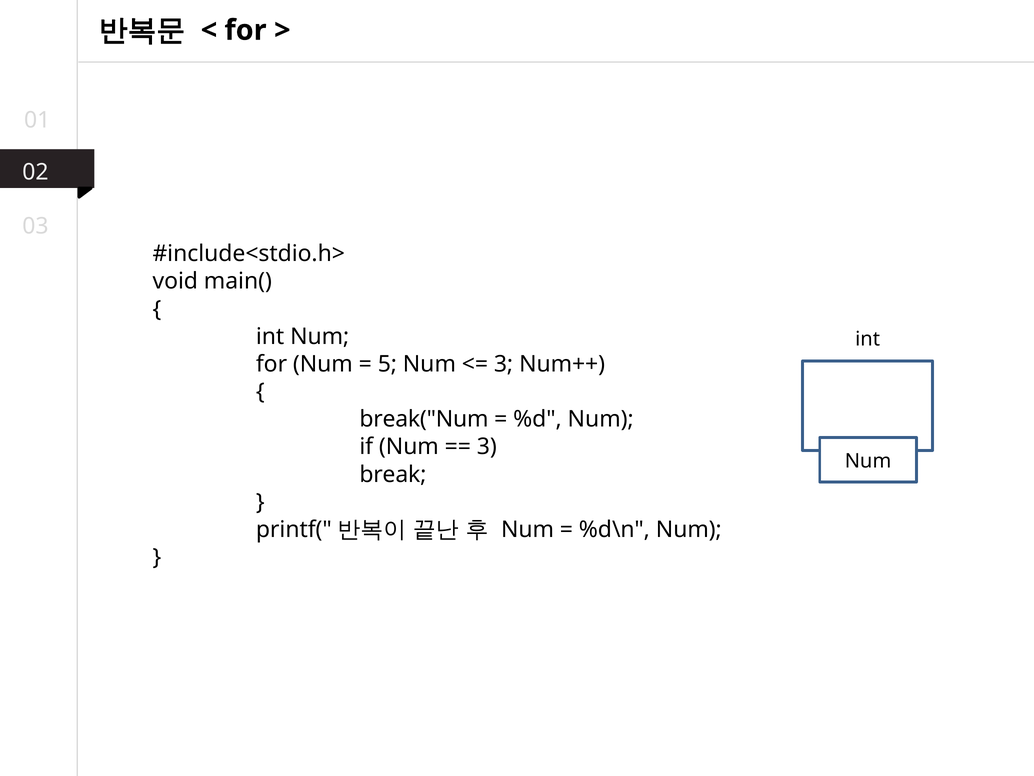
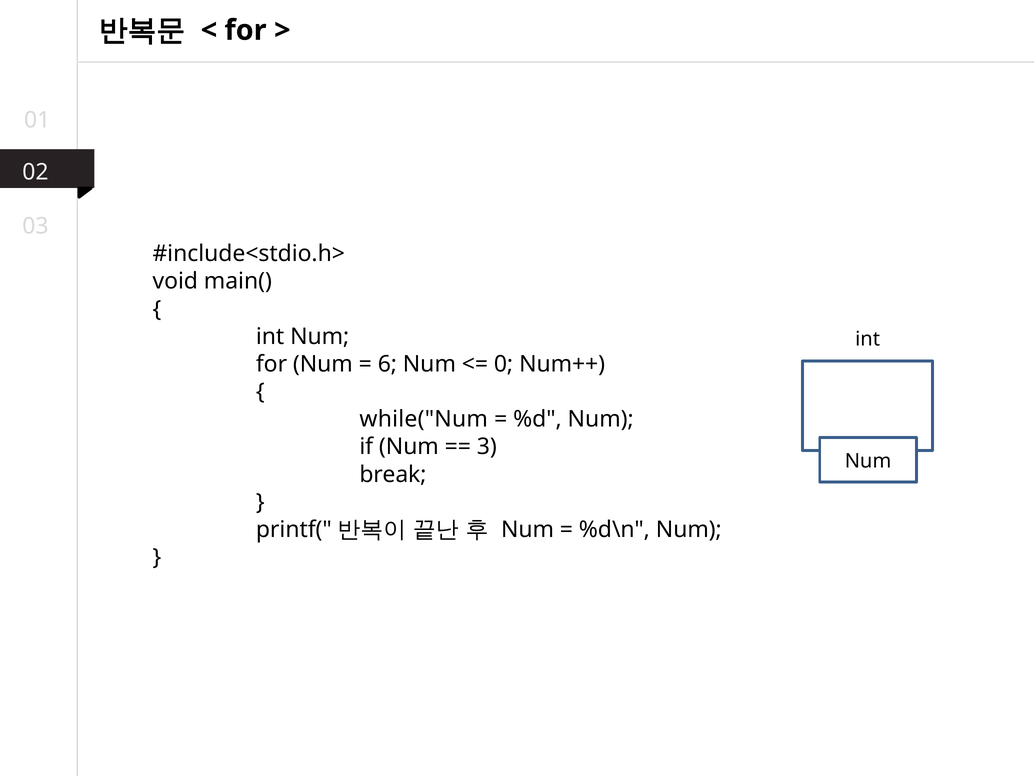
5: 5 -> 6 (387, 364)
3: 3 -> 0 (504, 364)
break("Num: break("Num -> while("Num (424, 419)
